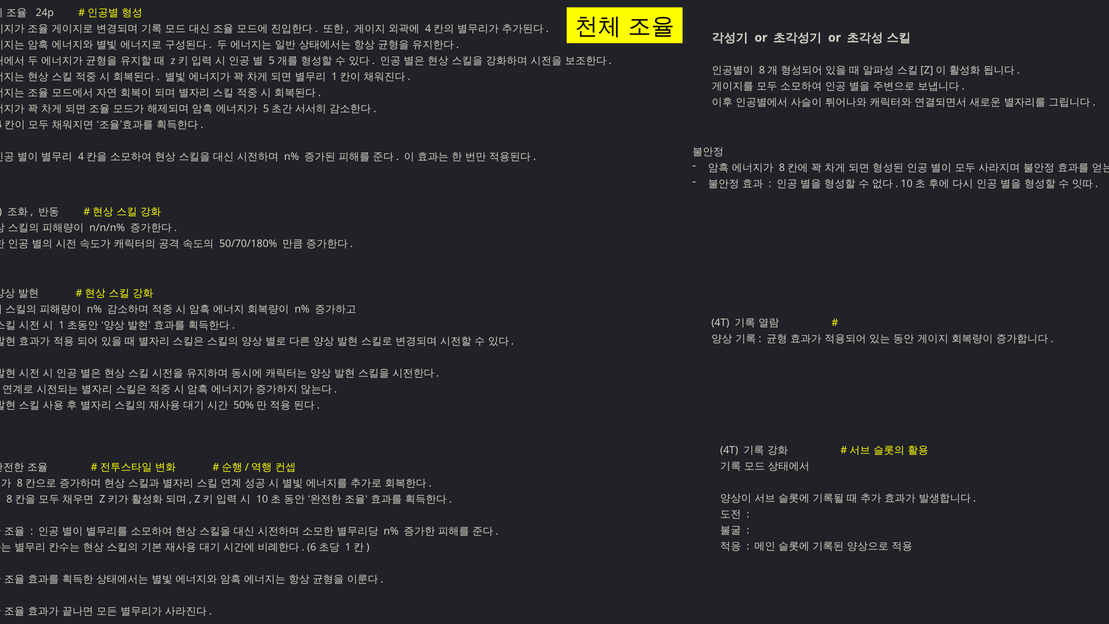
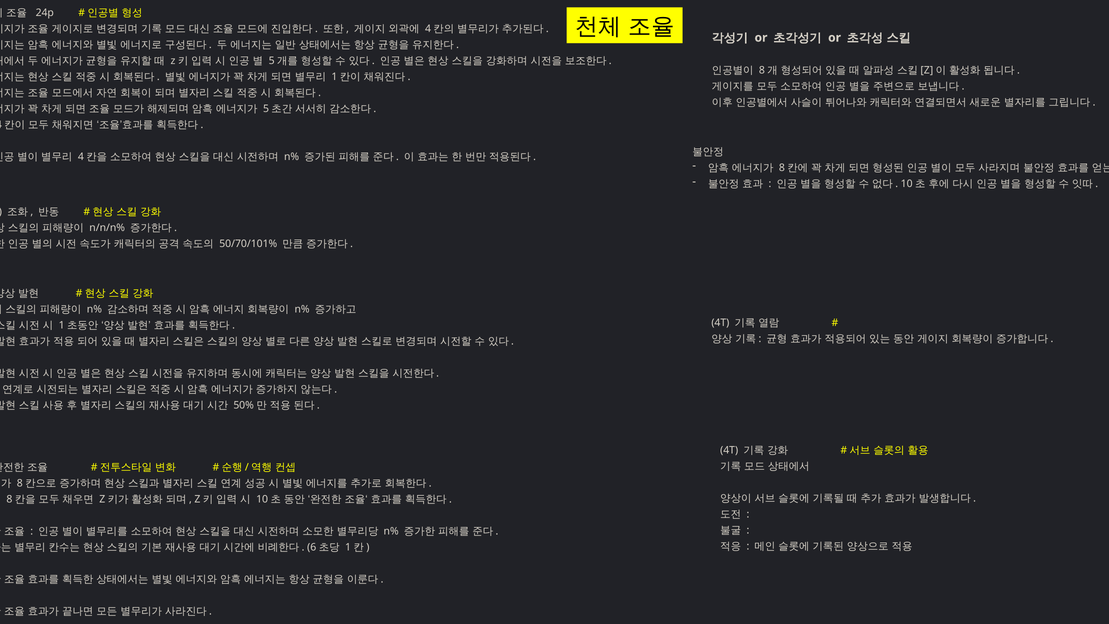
50/70/180%: 50/70/180% -> 50/70/101% (248, 244)
